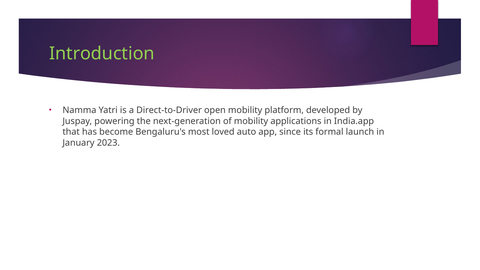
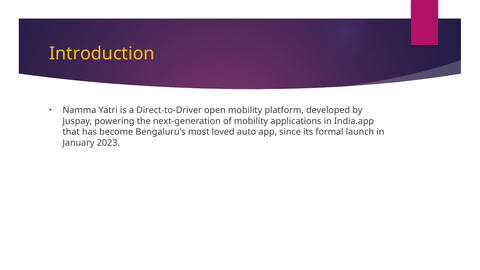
Introduction colour: light green -> yellow (102, 54)
